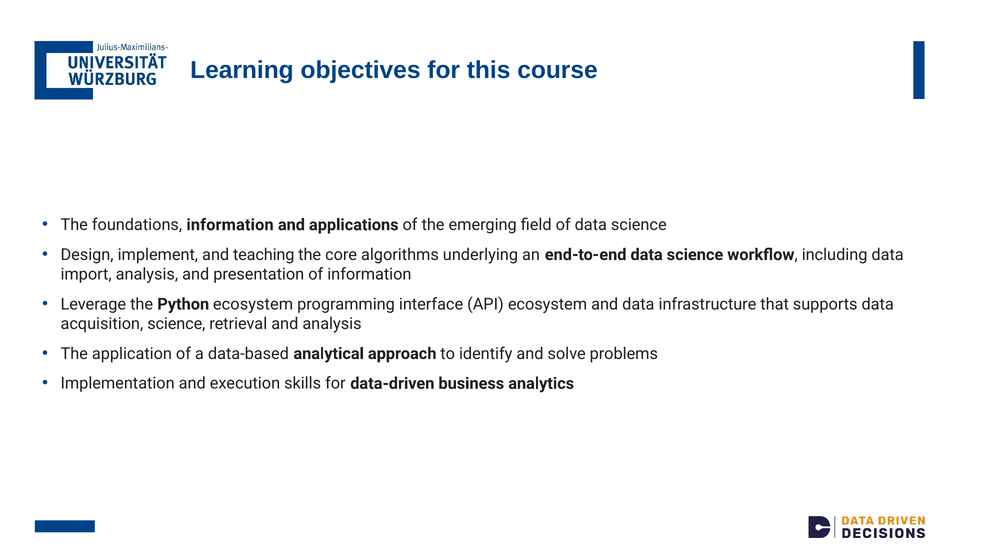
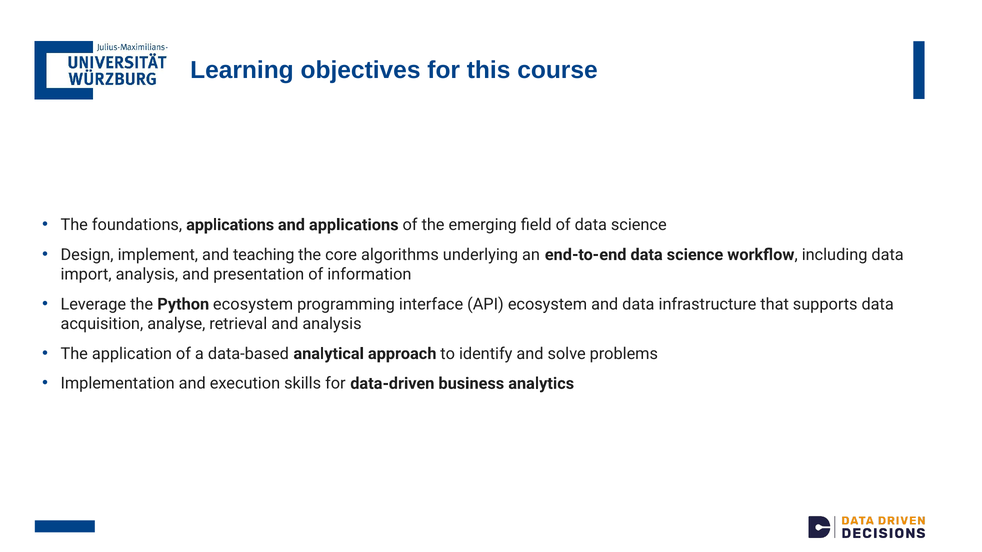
foundations information: information -> applications (230, 225)
acquisition science: science -> analyse (176, 324)
